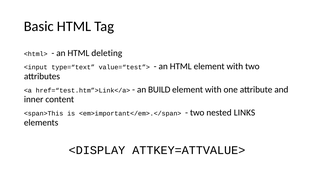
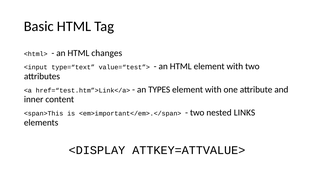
deleting: deleting -> changes (107, 53)
BUILD: BUILD -> TYPES (159, 89)
